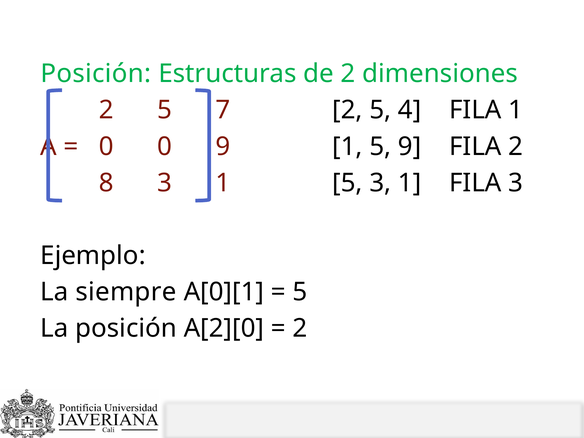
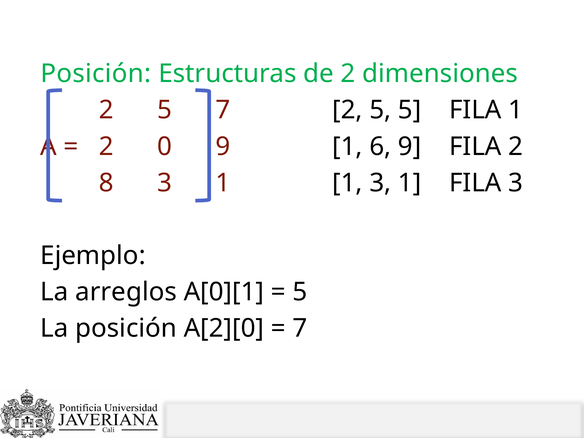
5 4: 4 -> 5 (410, 110)
0: 0 -> 2 (106, 146)
9 1 5: 5 -> 6 (380, 146)
3 1 5: 5 -> 1 (347, 183)
siempre: siempre -> arreglos (126, 292)
2: 2 -> 7 (300, 328)
